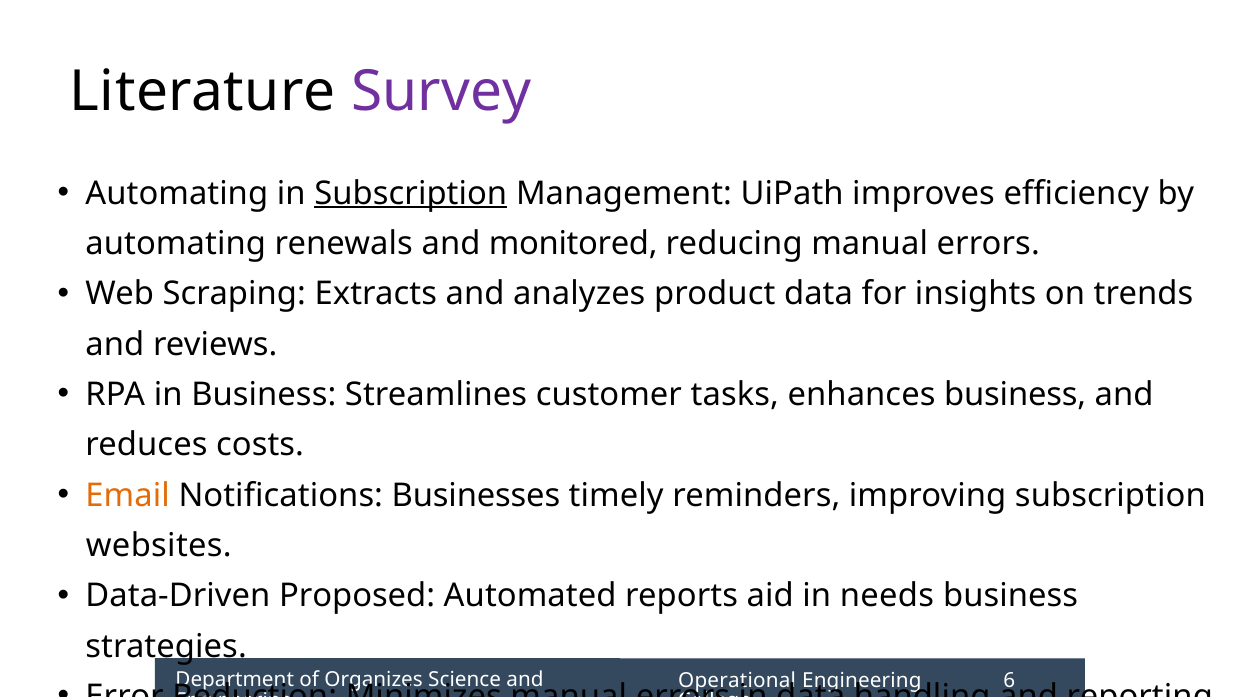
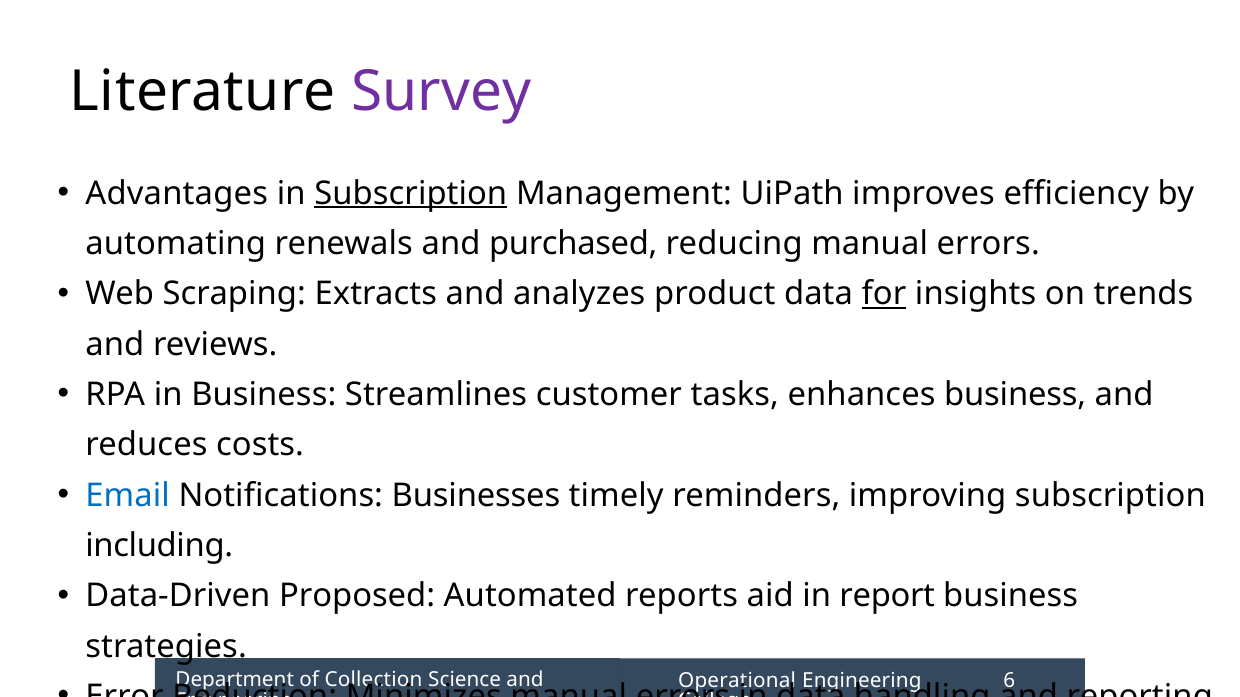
Automating: Automating -> Advantages (177, 193)
monitored: monitored -> purchased (573, 244)
for underline: none -> present (884, 294)
Email colour: orange -> blue (128, 496)
websites: websites -> including (159, 546)
needs: needs -> report (887, 596)
Organizes: Organizes -> Collection (374, 681)
